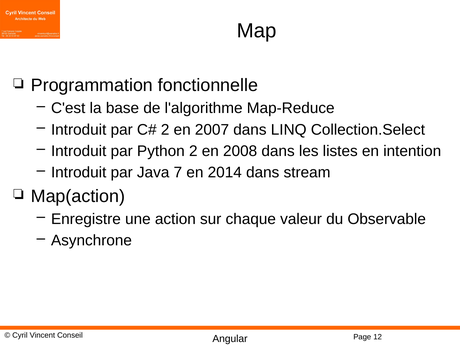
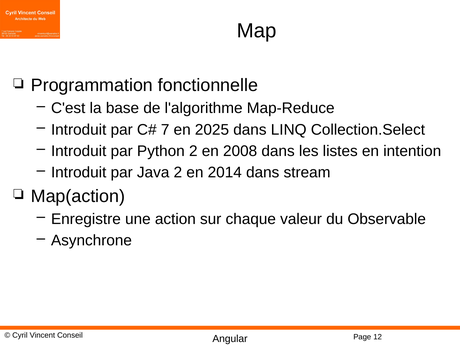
2: 2 -> 7 (165, 130)
2007: 2007 -> 2025 (212, 130)
Java 7: 7 -> 2 (178, 173)
